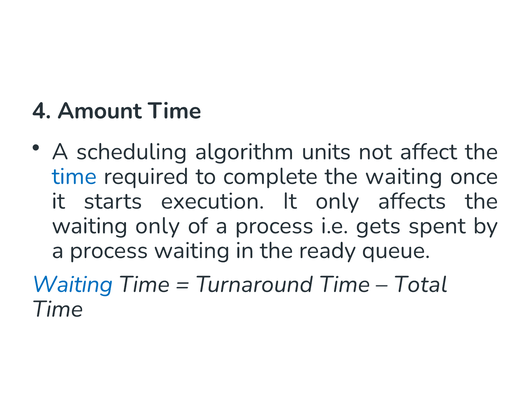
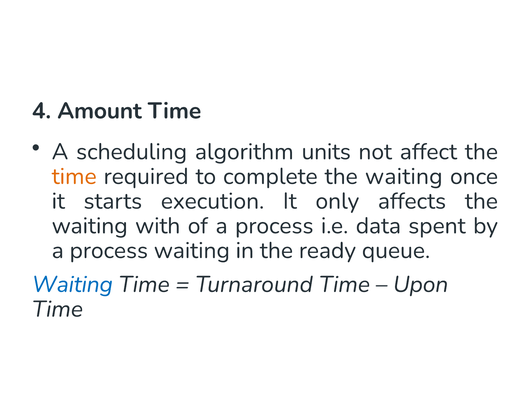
time colour: blue -> orange (74, 176)
waiting only: only -> with (158, 225)
gets: gets -> data (378, 225)
Total: Total -> Upon (421, 284)
